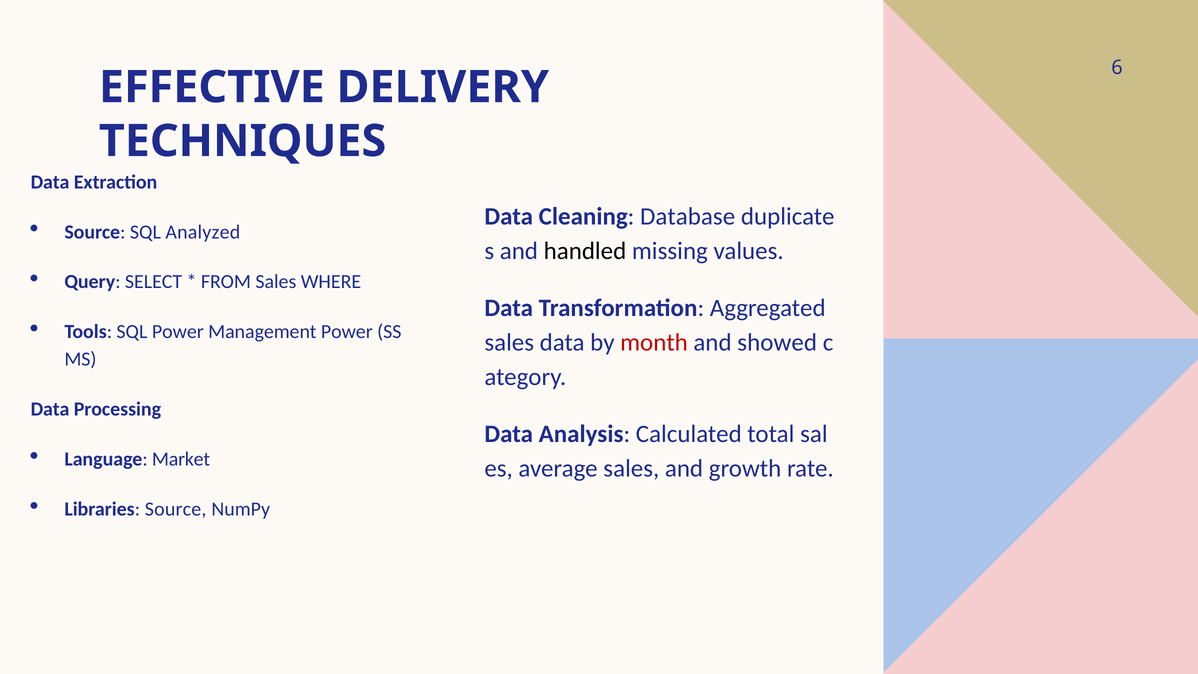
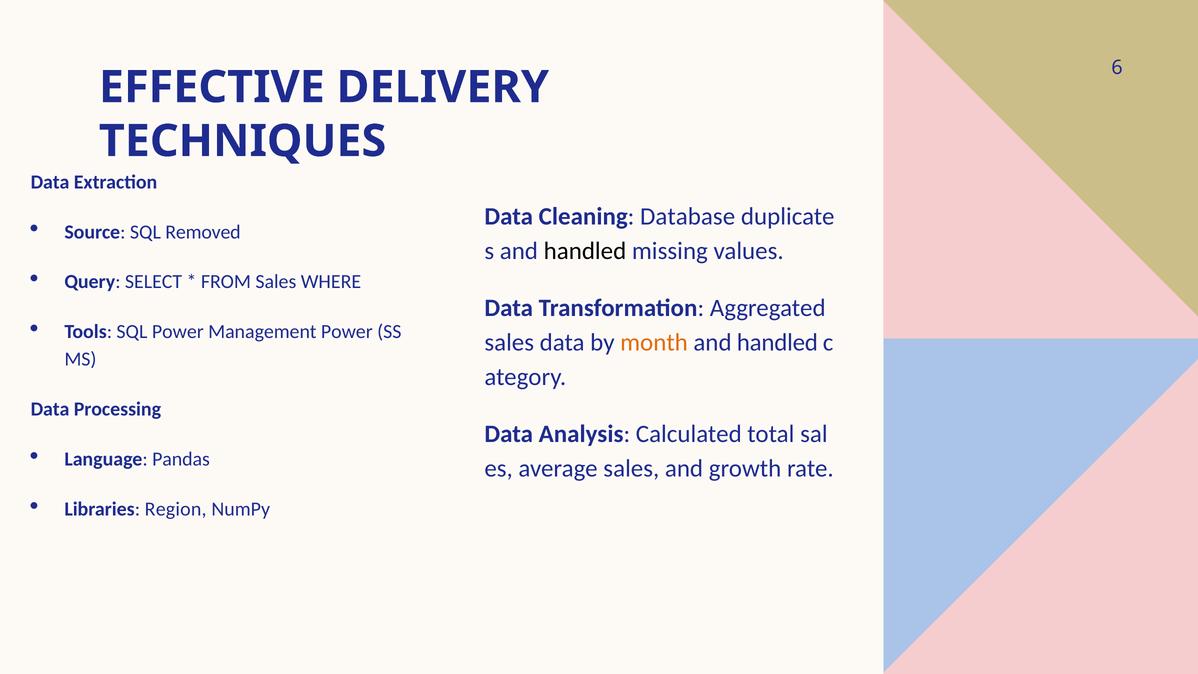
Analyzed: Analyzed -> Removed (203, 232)
month colour: red -> orange (654, 342)
showed: showed -> handled (777, 342)
Market: Market -> Pandas (181, 459)
Libraries Source: Source -> Region (176, 509)
